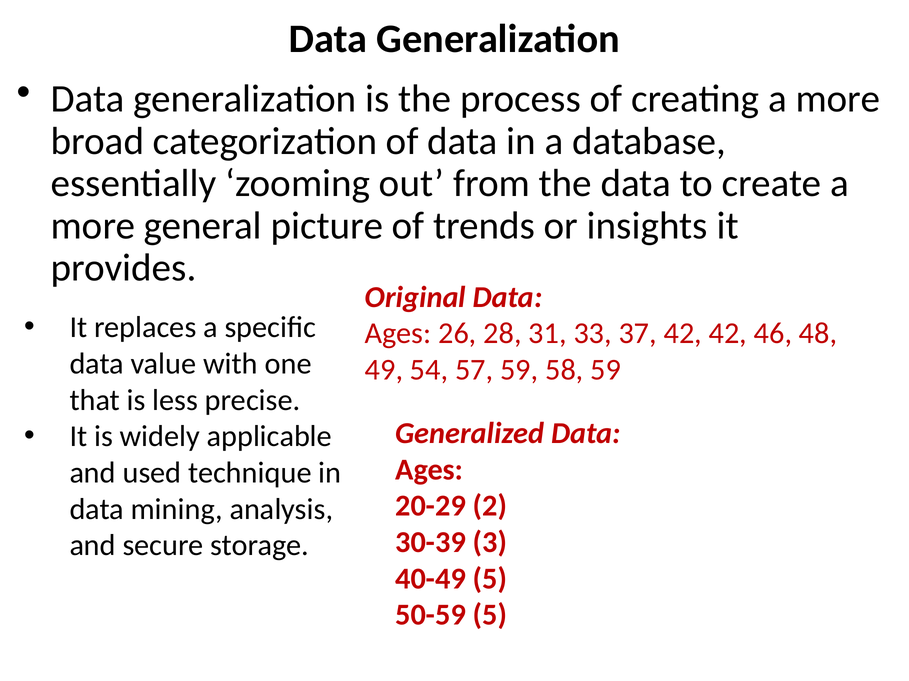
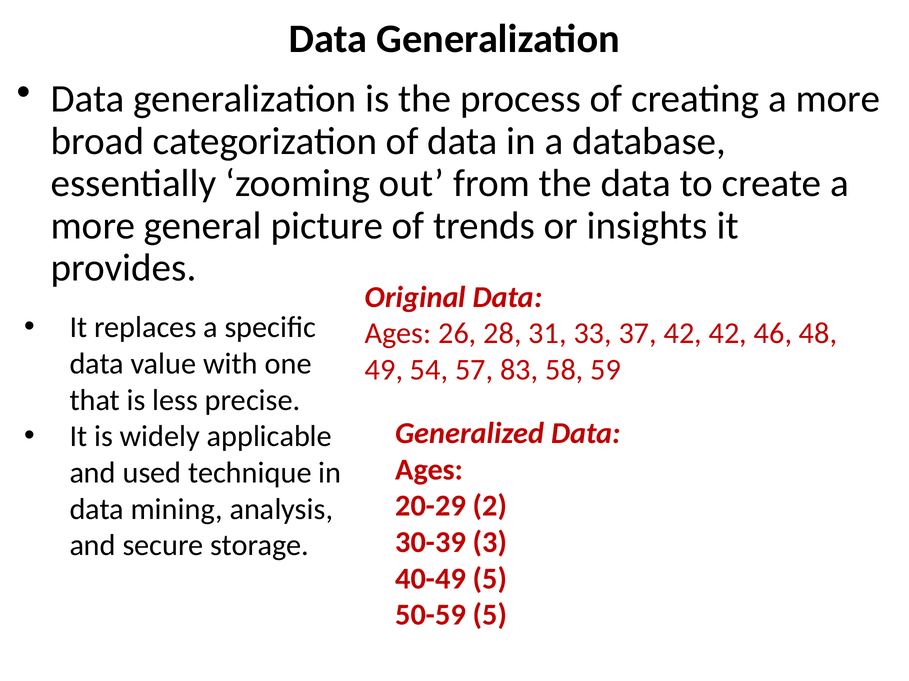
57 59: 59 -> 83 (519, 370)
